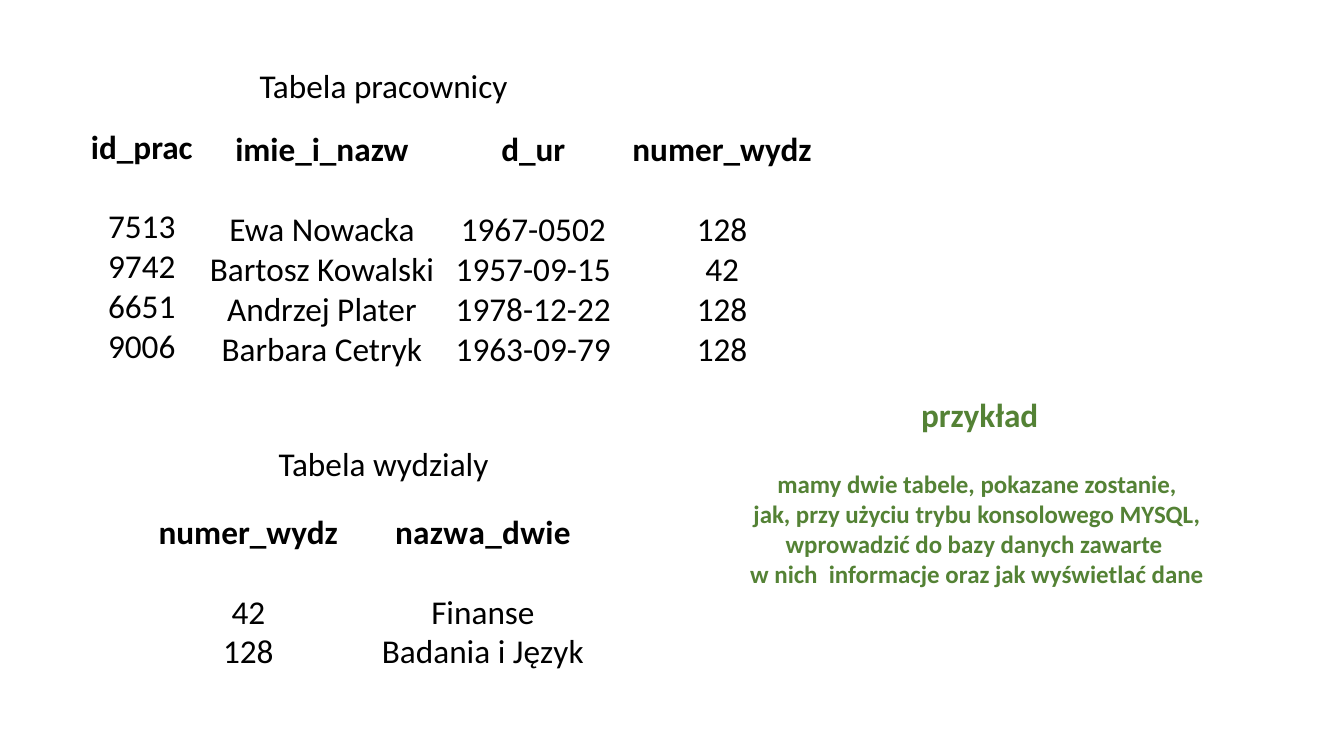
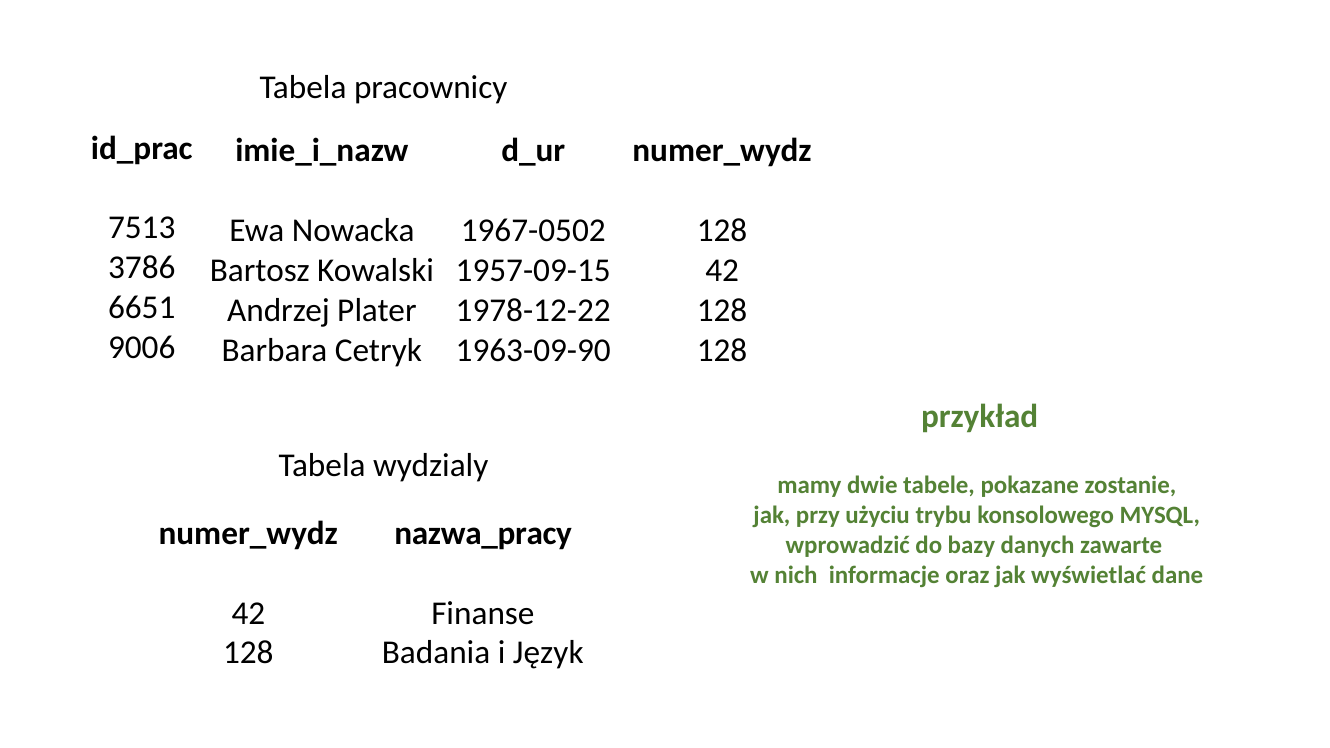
9742: 9742 -> 3786 (142, 268)
1963-09-79: 1963-09-79 -> 1963-09-90 (533, 350)
nazwa_dwie: nazwa_dwie -> nazwa_pracy (483, 533)
